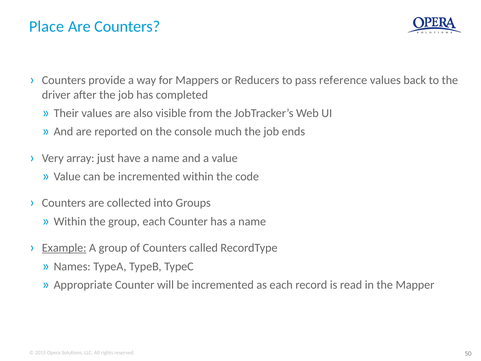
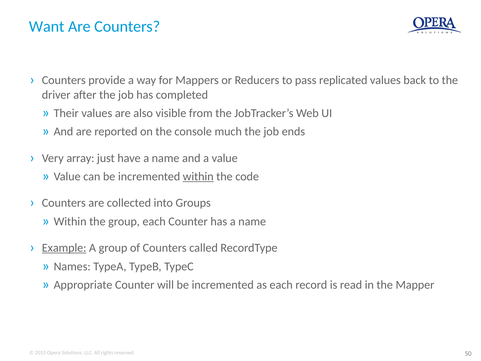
Place: Place -> Want (47, 26)
reference: reference -> replicated (343, 80)
within underline: none -> present (198, 176)
